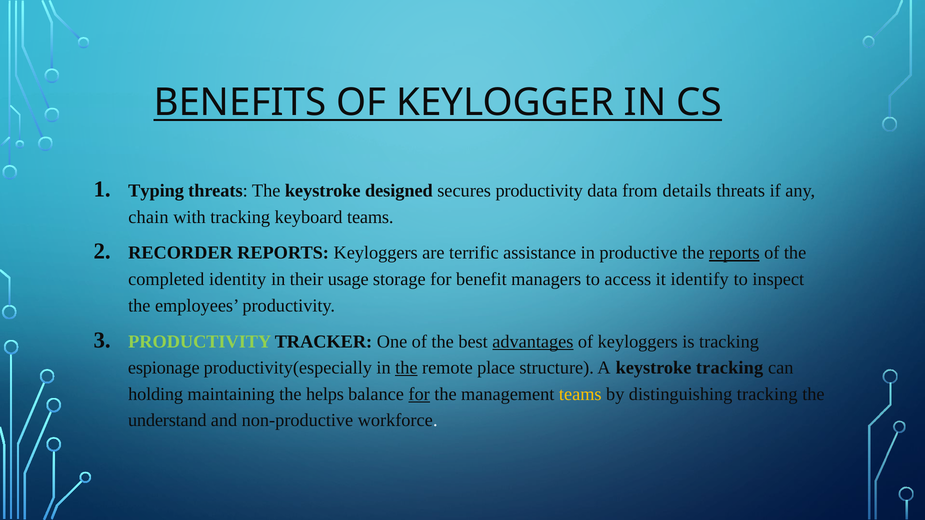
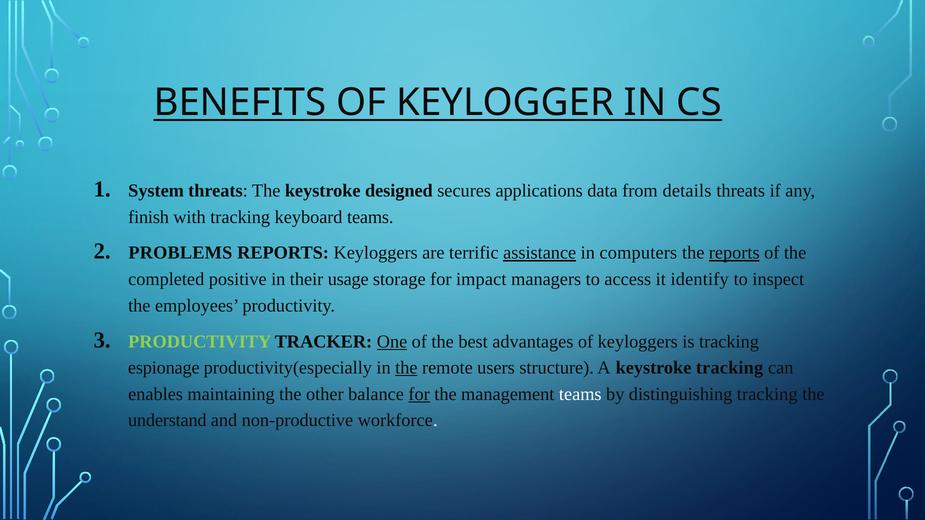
Typing: Typing -> System (156, 191)
secures productivity: productivity -> applications (539, 191)
chain: chain -> finish (149, 217)
RECORDER: RECORDER -> PROBLEMS (180, 253)
assistance underline: none -> present (540, 253)
productive: productive -> computers (638, 253)
identity: identity -> positive (238, 279)
benefit: benefit -> impact (481, 279)
One underline: none -> present (392, 342)
advantages underline: present -> none (533, 342)
place: place -> users (496, 368)
holding: holding -> enables (156, 394)
helps: helps -> other (325, 394)
teams colour: yellow -> white (580, 394)
